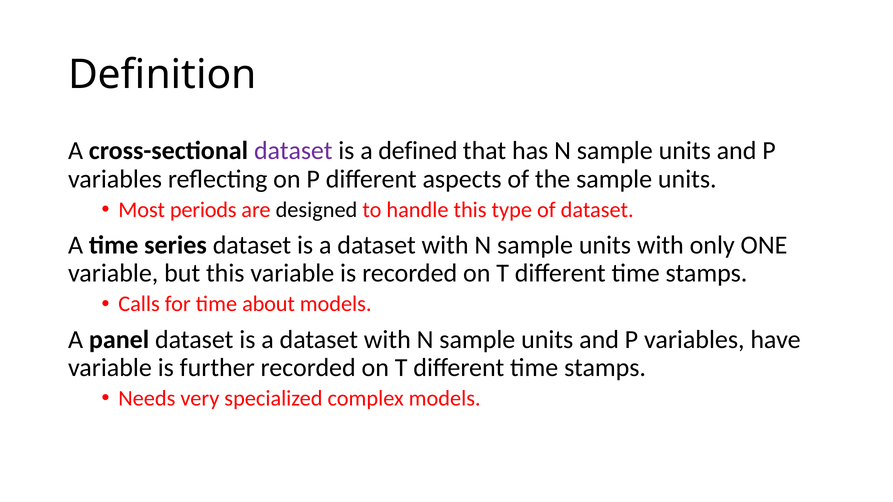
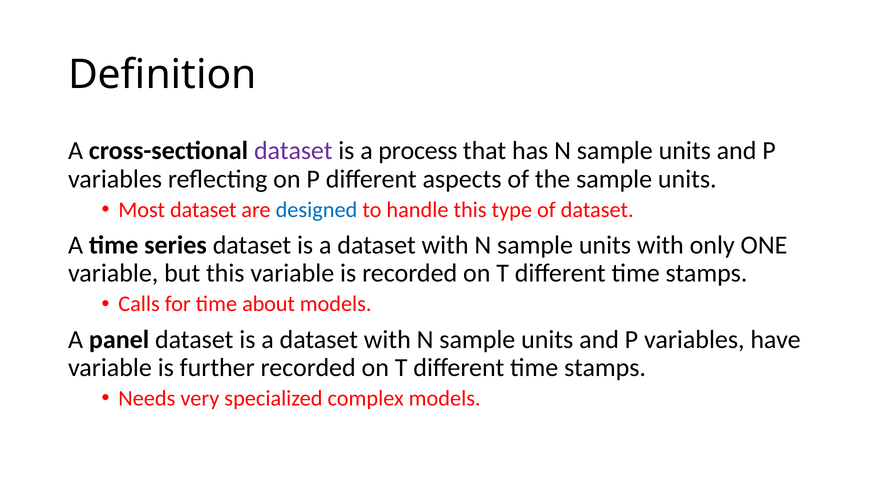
defined: defined -> process (418, 151)
Most periods: periods -> dataset (203, 210)
designed colour: black -> blue (316, 210)
